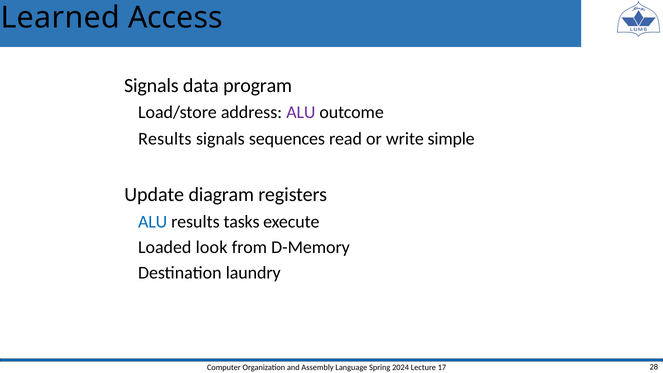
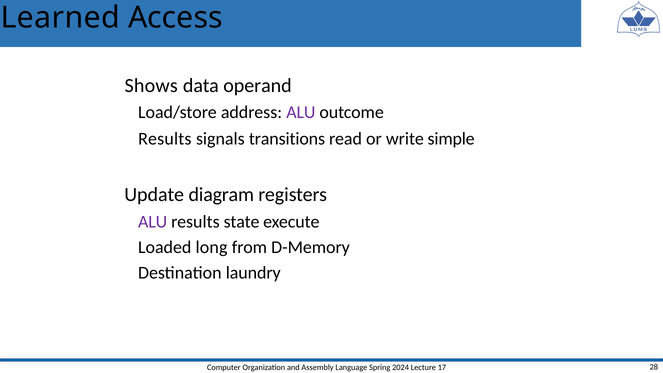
Signals: Signals -> Shows (151, 85)
program: program -> operand (258, 85)
sequences: sequences -> transitions (287, 139)
ALU colour: blue -> purple (153, 222)
tasks: tasks -> state (242, 222)
look: look -> long (212, 247)
